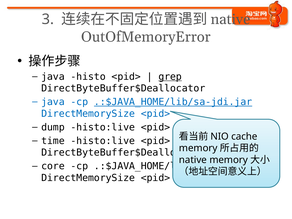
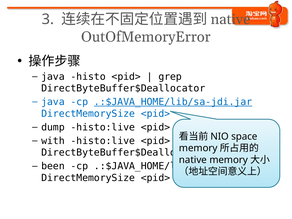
grep underline: present -> none (170, 77)
cache: cache -> space (244, 136)
time: time -> with (53, 141)
core: core -> been (53, 166)
